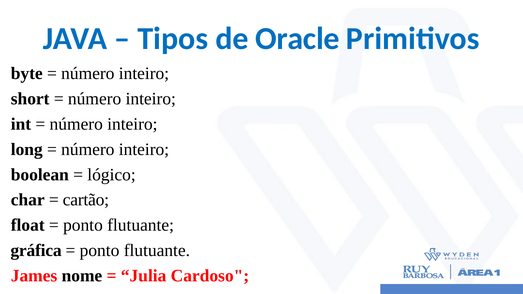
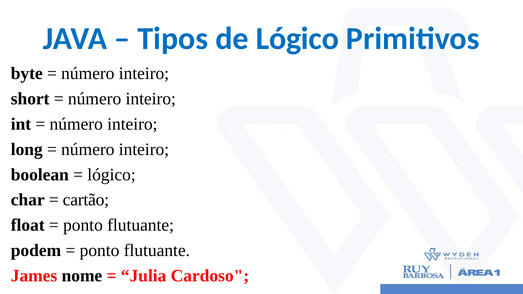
de Oracle: Oracle -> Lógico (297, 39)
gráfica: gráfica -> podem (36, 251)
